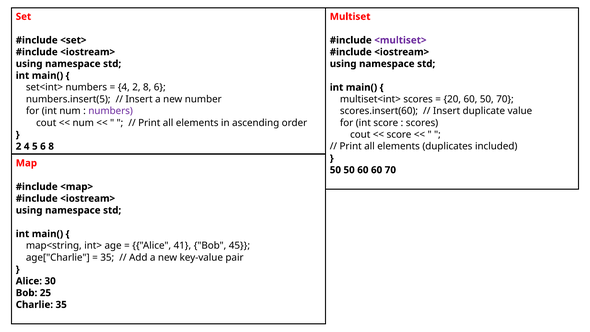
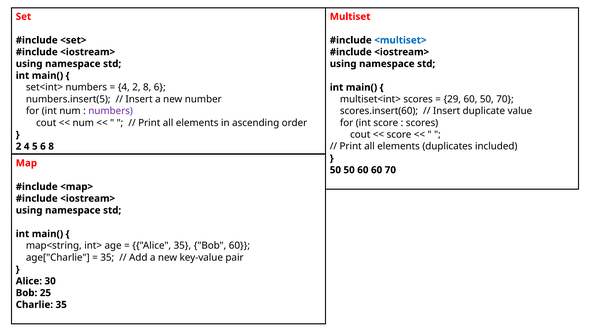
<multiset> colour: purple -> blue (400, 40)
20: 20 -> 29 (452, 99)
Alice 41: 41 -> 35 (182, 246)
Bob 45: 45 -> 60 (239, 246)
